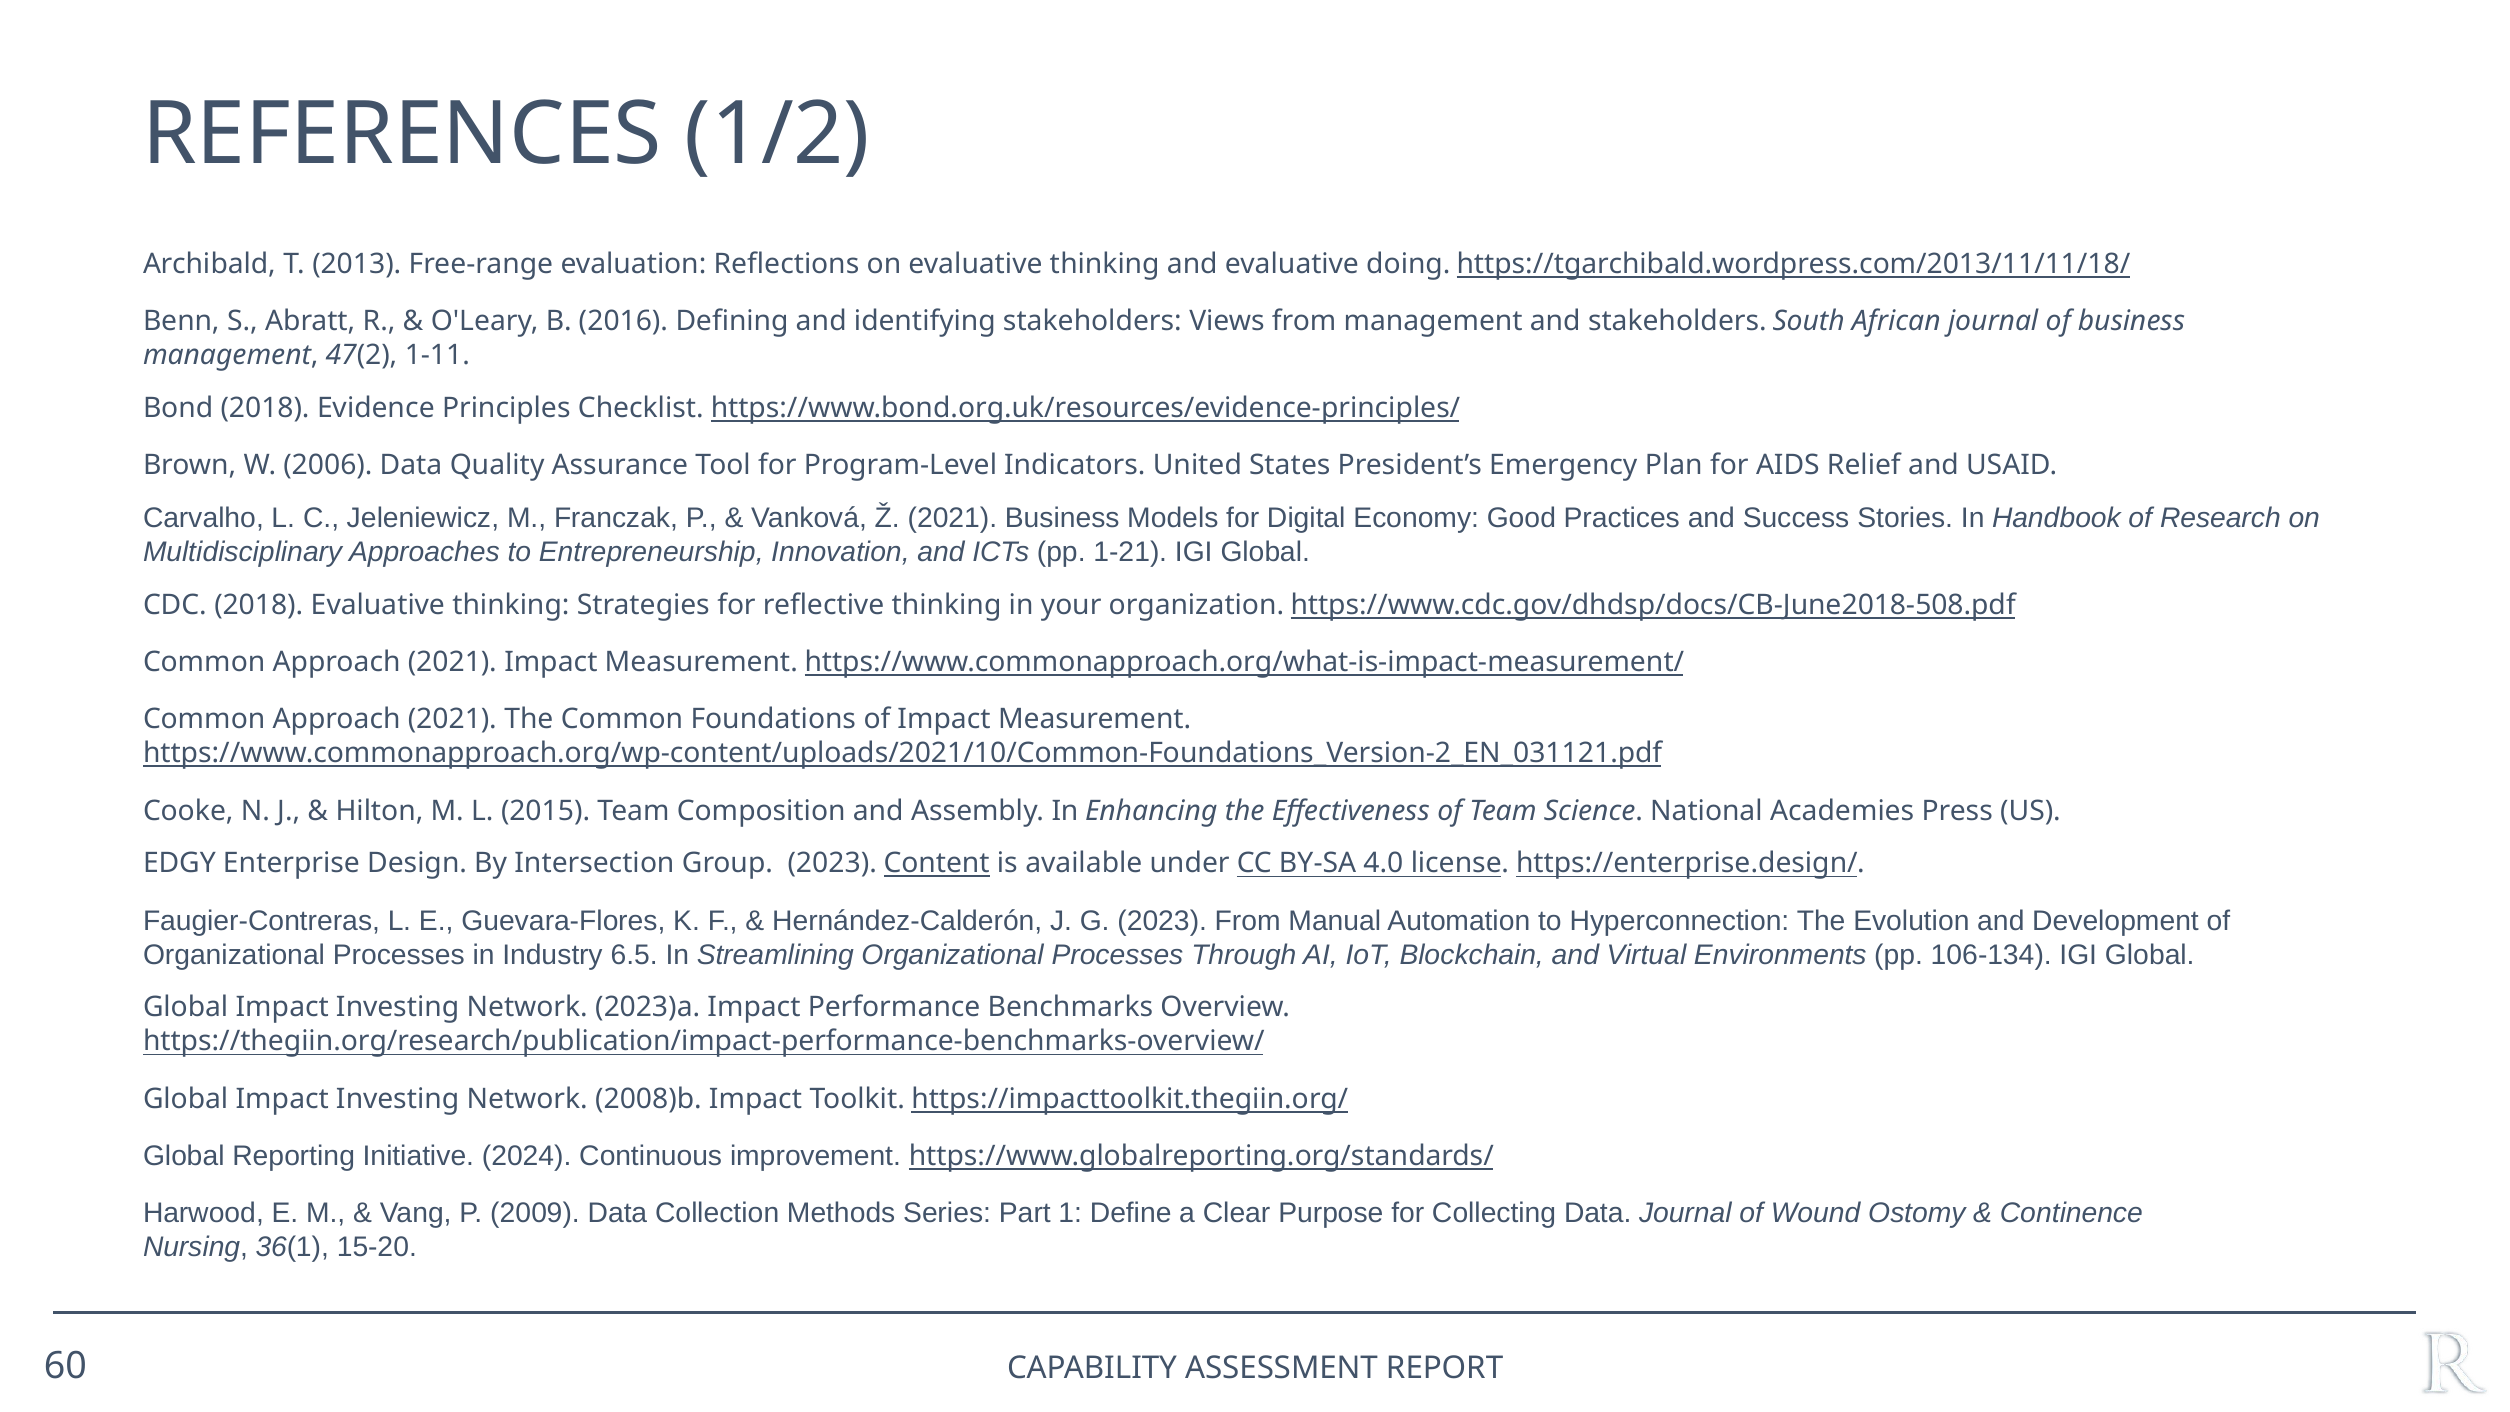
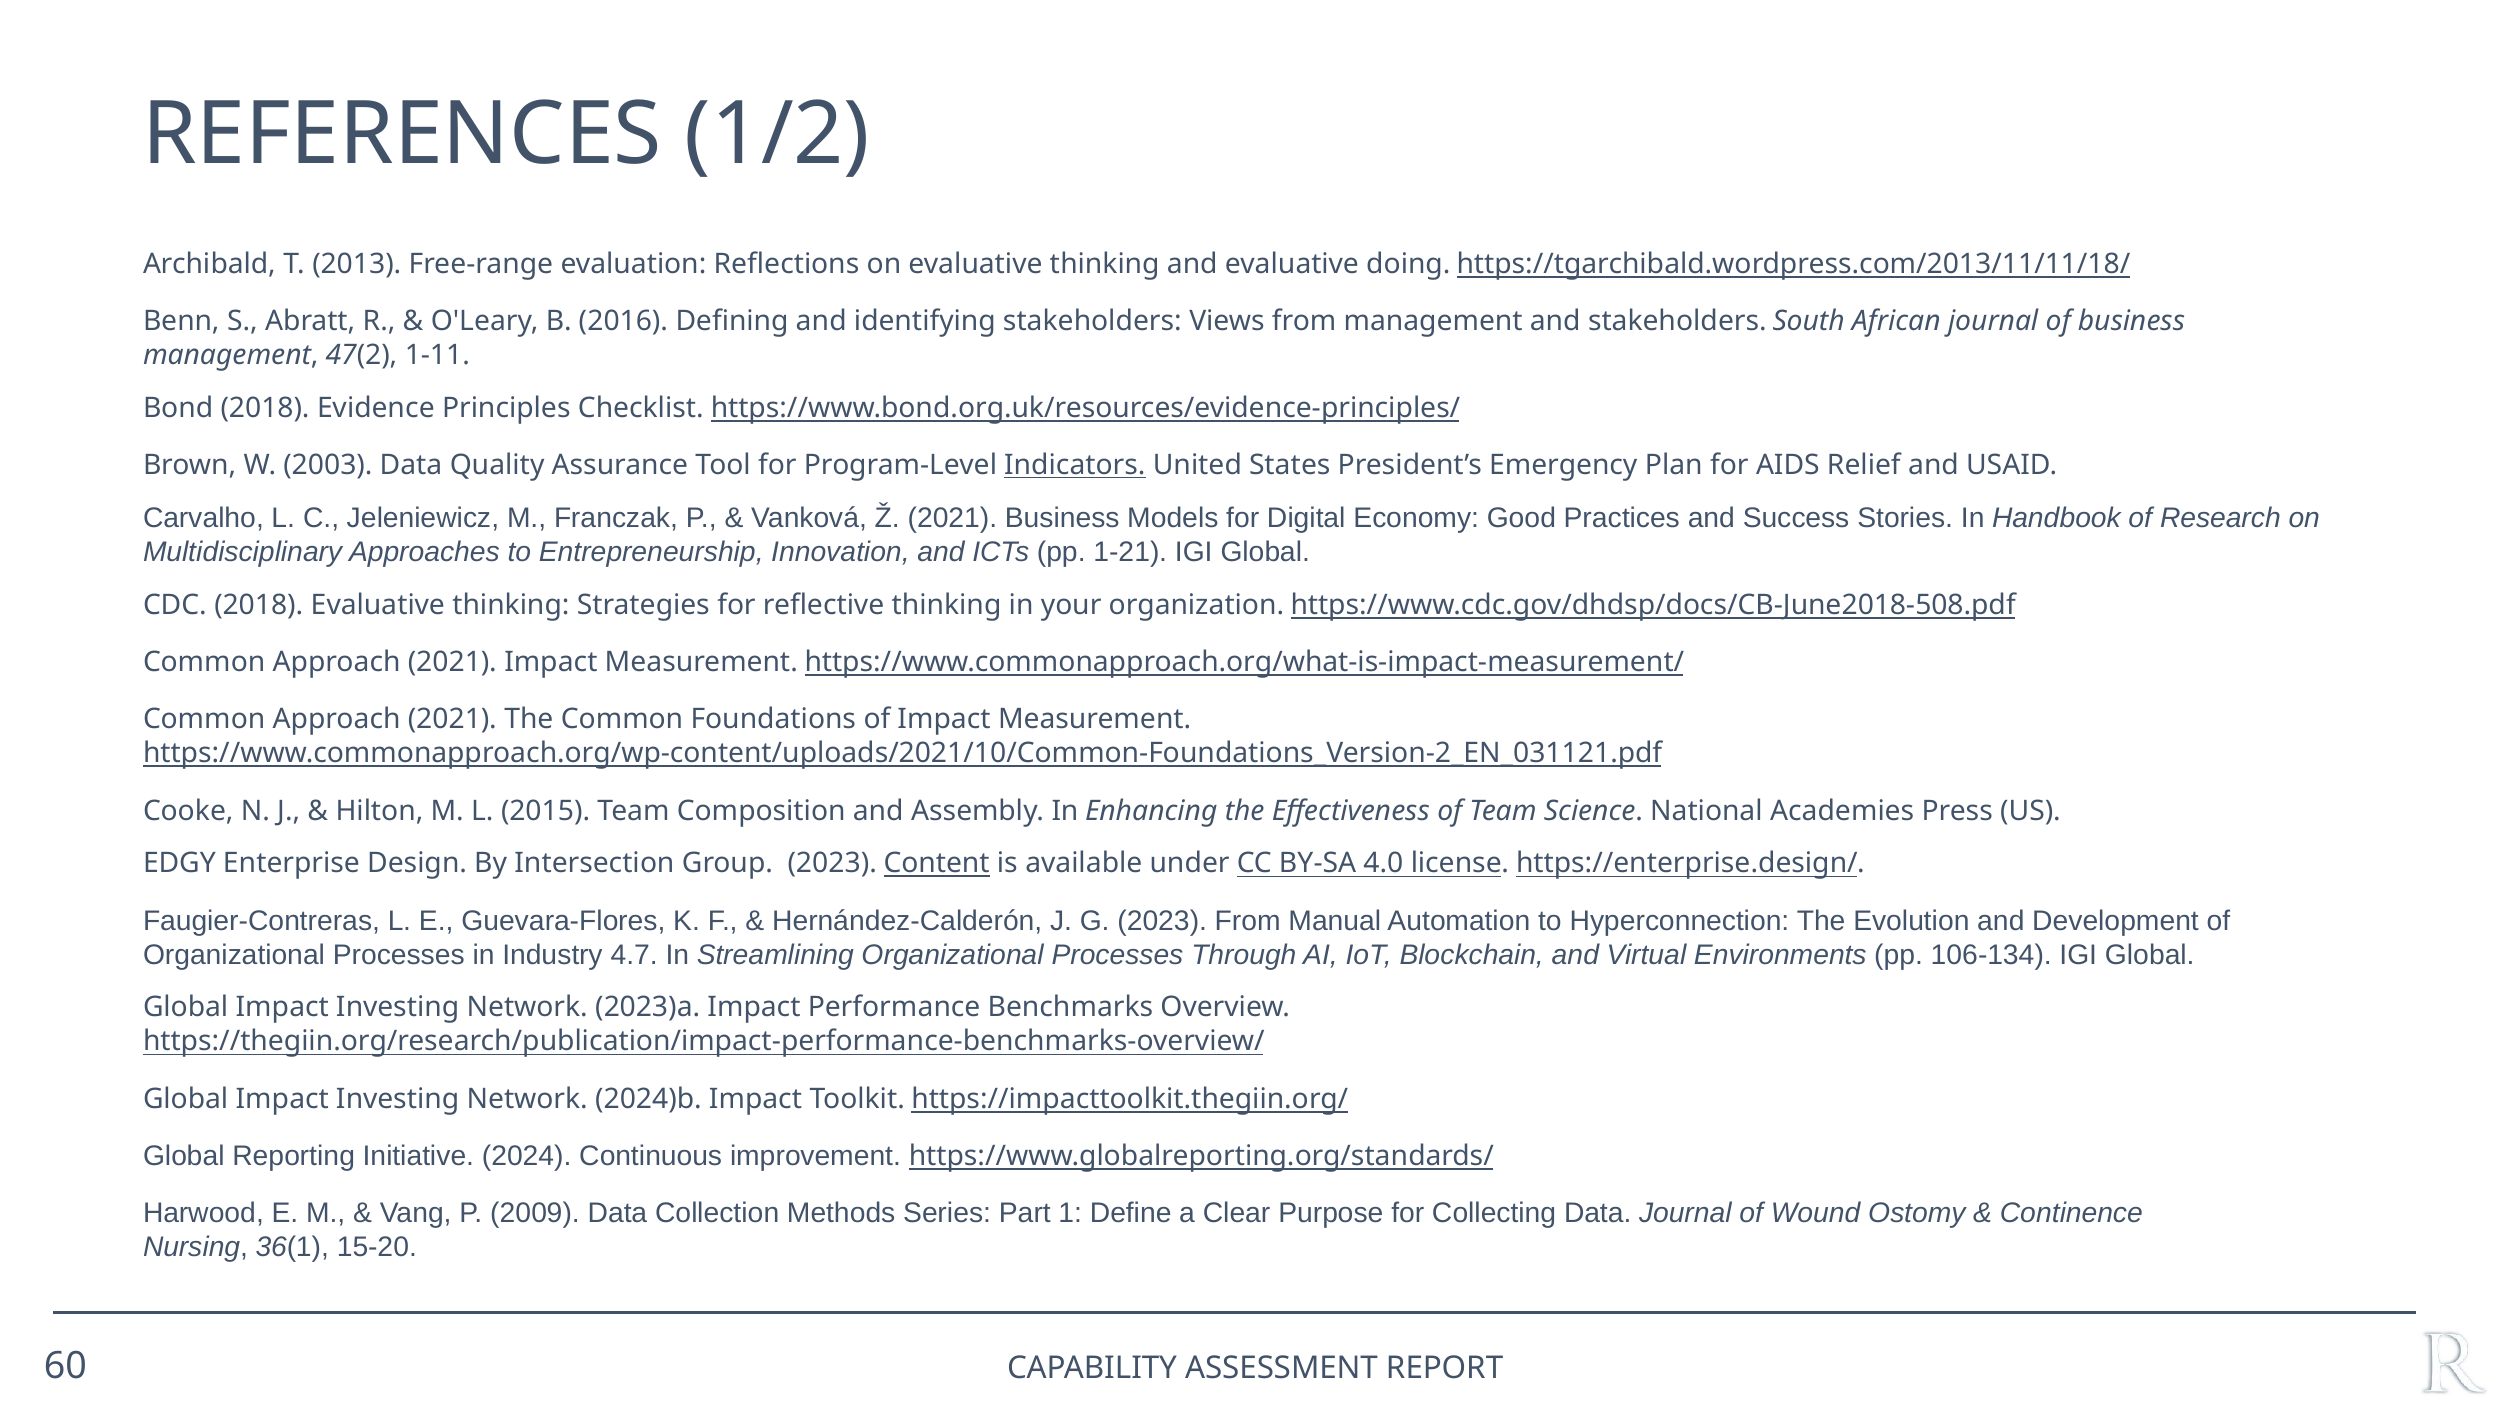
2006: 2006 -> 2003 (328, 465)
Indicators underline: none -> present (1075, 465)
6.5: 6.5 -> 4.7 (634, 955)
2008)b: 2008)b -> 2024)b (648, 1099)
